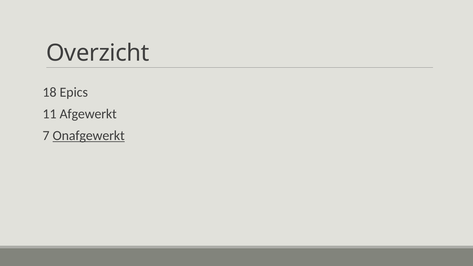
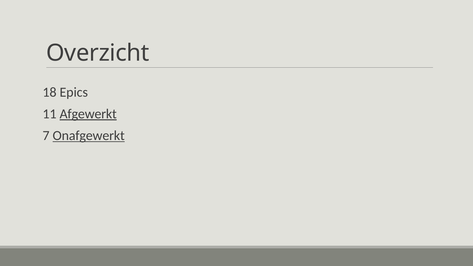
Afgewerkt underline: none -> present (88, 114)
